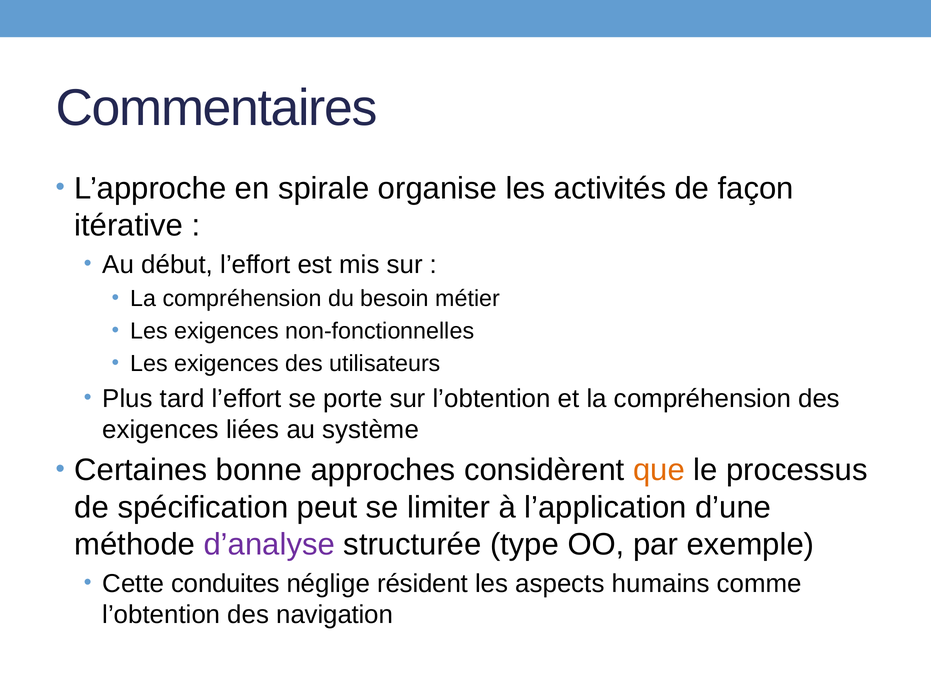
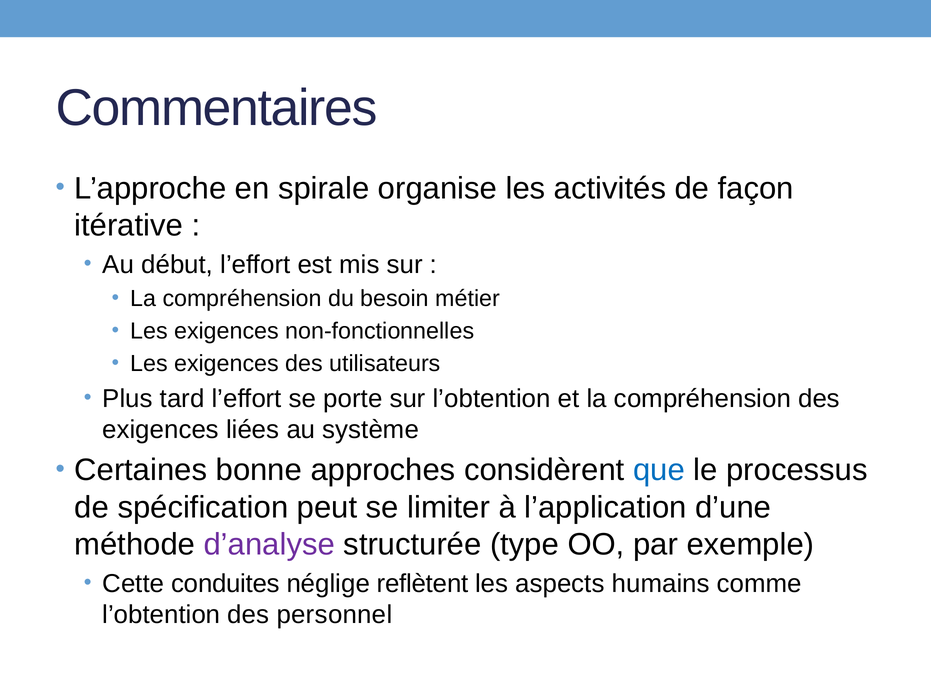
que colour: orange -> blue (659, 470)
résident: résident -> reflètent (423, 584)
navigation: navigation -> personnel (335, 615)
